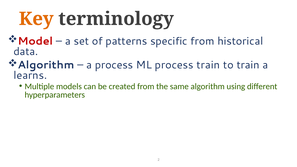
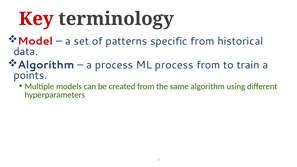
Key colour: orange -> red (36, 19)
process train: train -> from (208, 65)
learns: learns -> points (30, 75)
